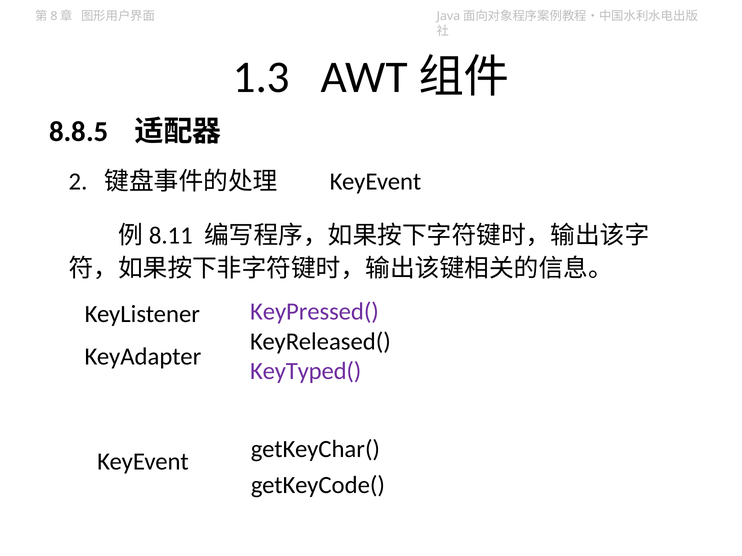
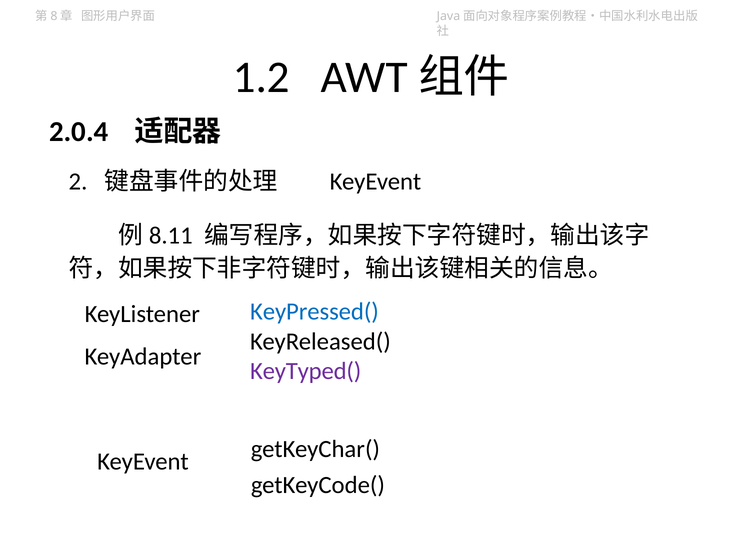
1.3: 1.3 -> 1.2 (261, 77)
8.8.5: 8.8.5 -> 2.0.4 (79, 132)
KeyPressed( colour: purple -> blue (314, 312)
